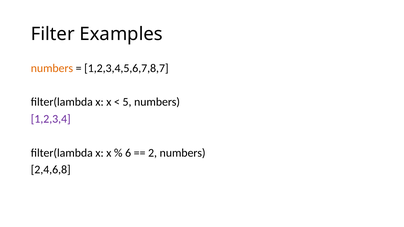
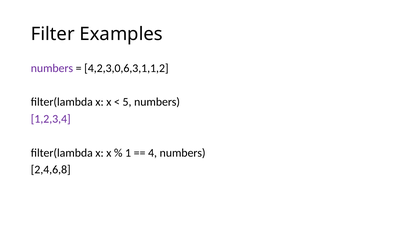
numbers colour: orange -> purple (52, 68)
1,2,3,4,5,6,7,8,7: 1,2,3,4,5,6,7,8,7 -> 4,2,3,0,6,3,1,1,2 (126, 68)
6: 6 -> 1 (128, 153)
2: 2 -> 4 (153, 153)
